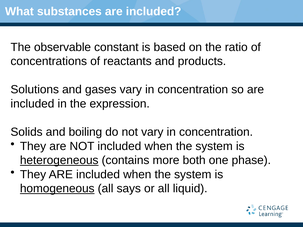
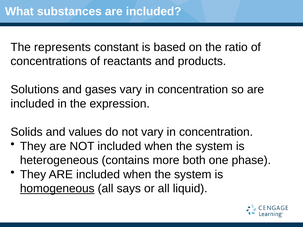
observable: observable -> represents (62, 47)
boiling: boiling -> values (85, 132)
heterogeneous underline: present -> none (59, 160)
